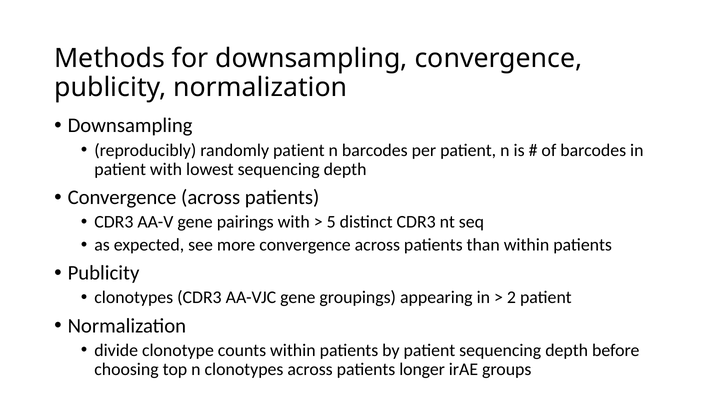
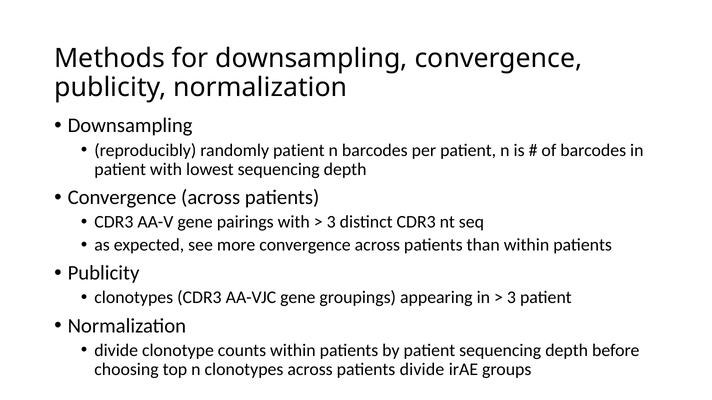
5: 5 -> 3 (331, 222)
2: 2 -> 3 (511, 298)
patients longer: longer -> divide (422, 370)
